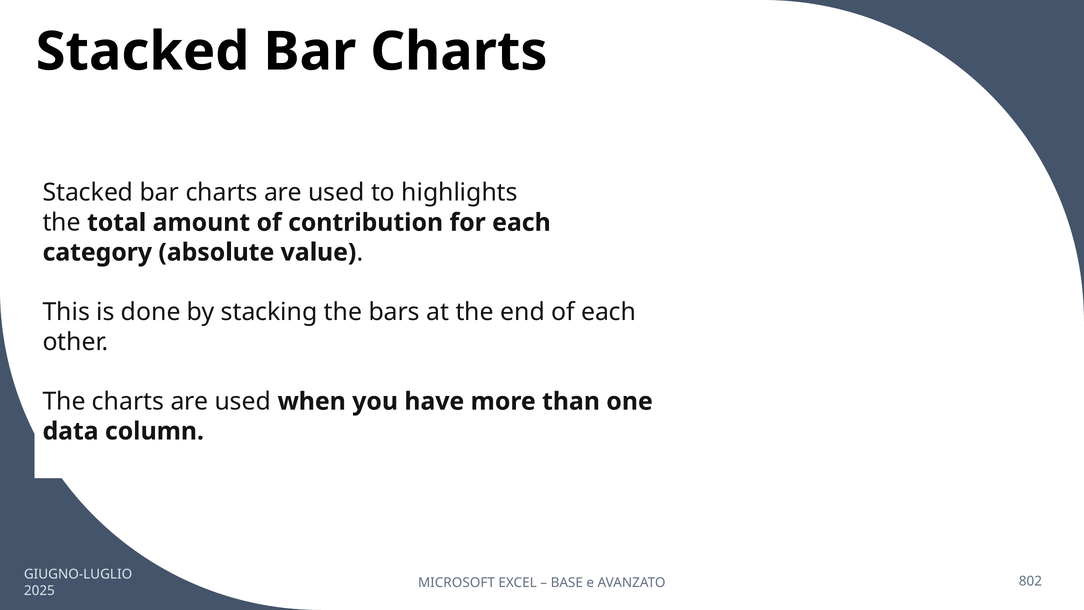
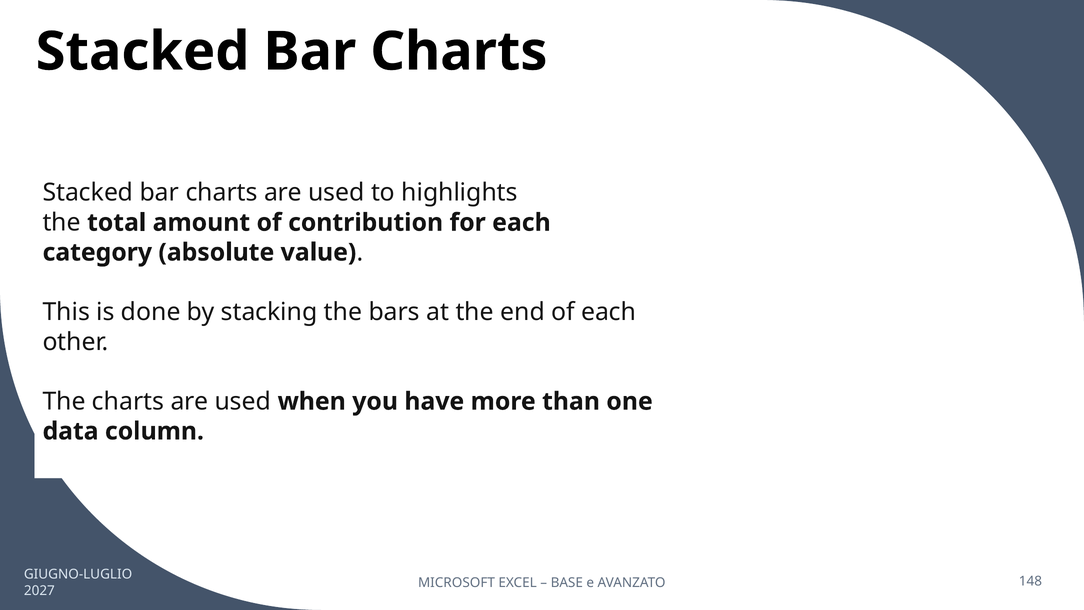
802: 802 -> 148 (1030, 581)
2025: 2025 -> 2027 (39, 590)
